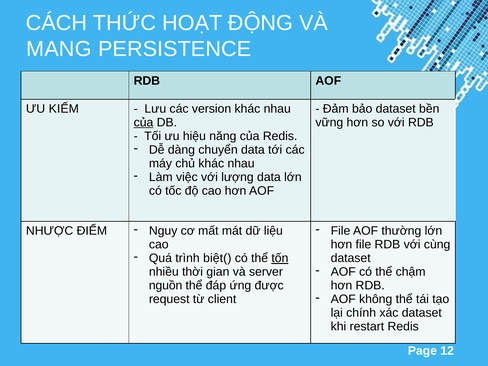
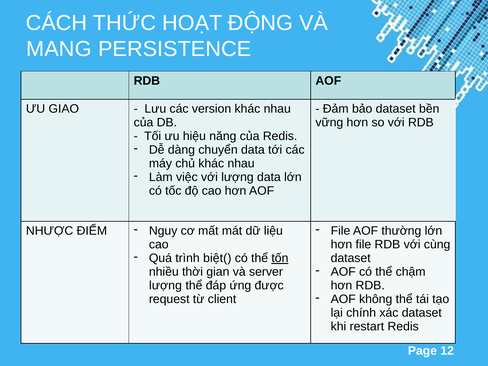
KIẾM: KIẾM -> GIAO (64, 109)
của underline: present -> none (144, 123)
nguồn: nguồn -> lượng (165, 286)
